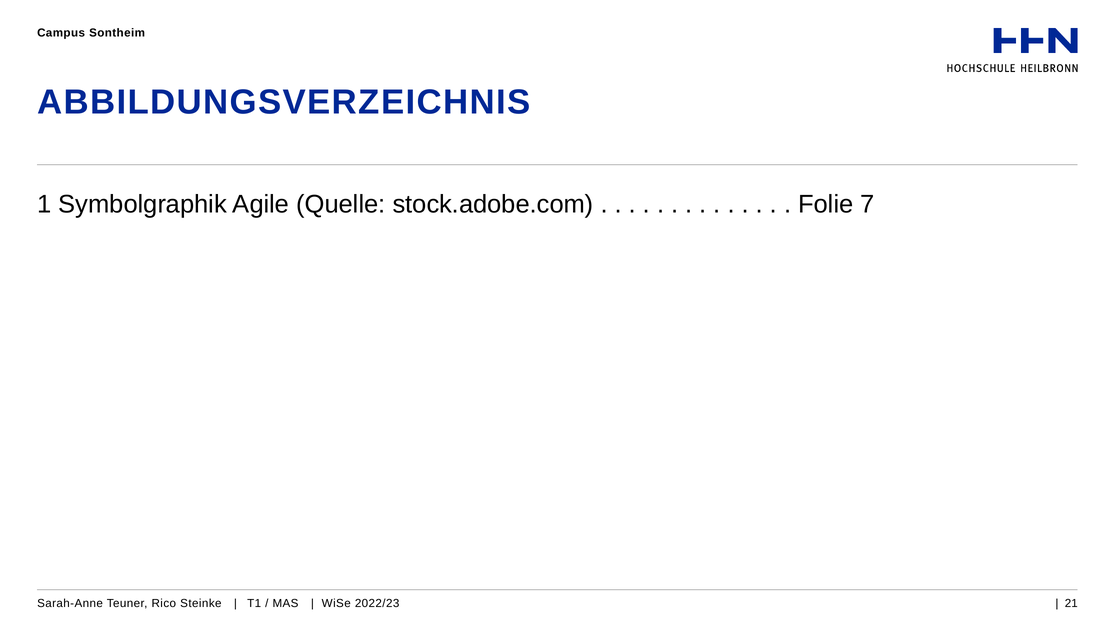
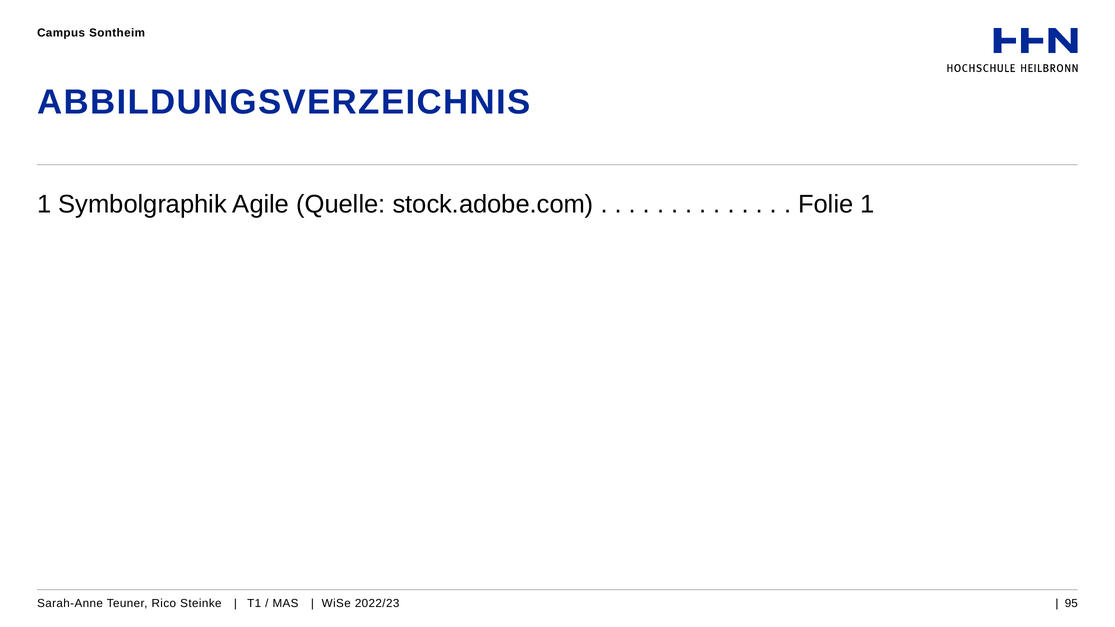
Folie 7: 7 -> 1 (868, 205)
21: 21 -> 95 (1071, 604)
